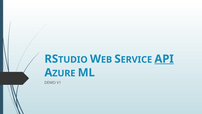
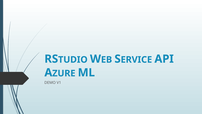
API underline: present -> none (164, 59)
